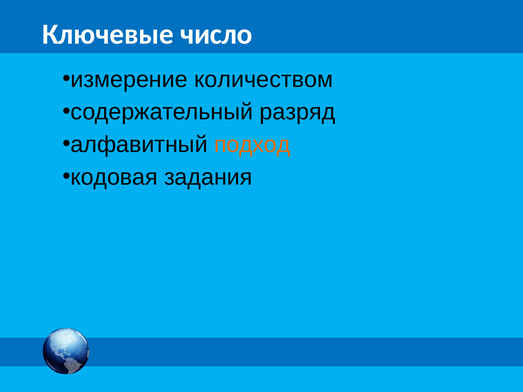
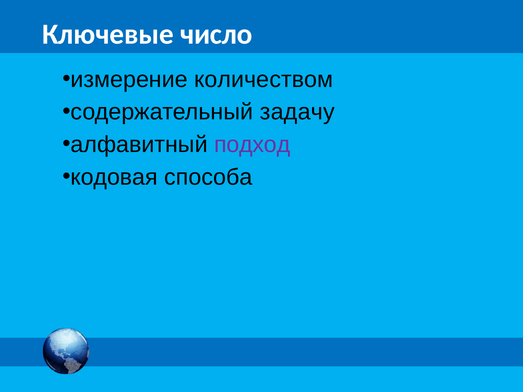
разряд: разряд -> задачу (297, 112)
подход colour: orange -> purple (252, 145)
задания: задания -> способа (208, 177)
